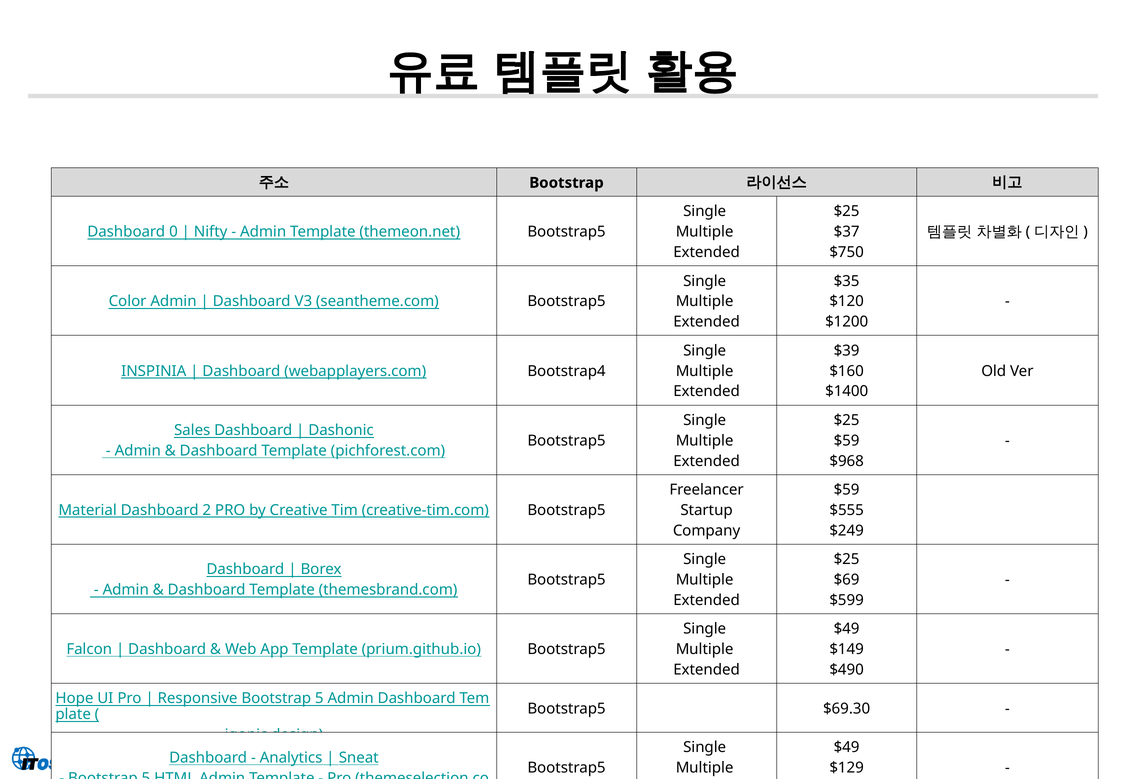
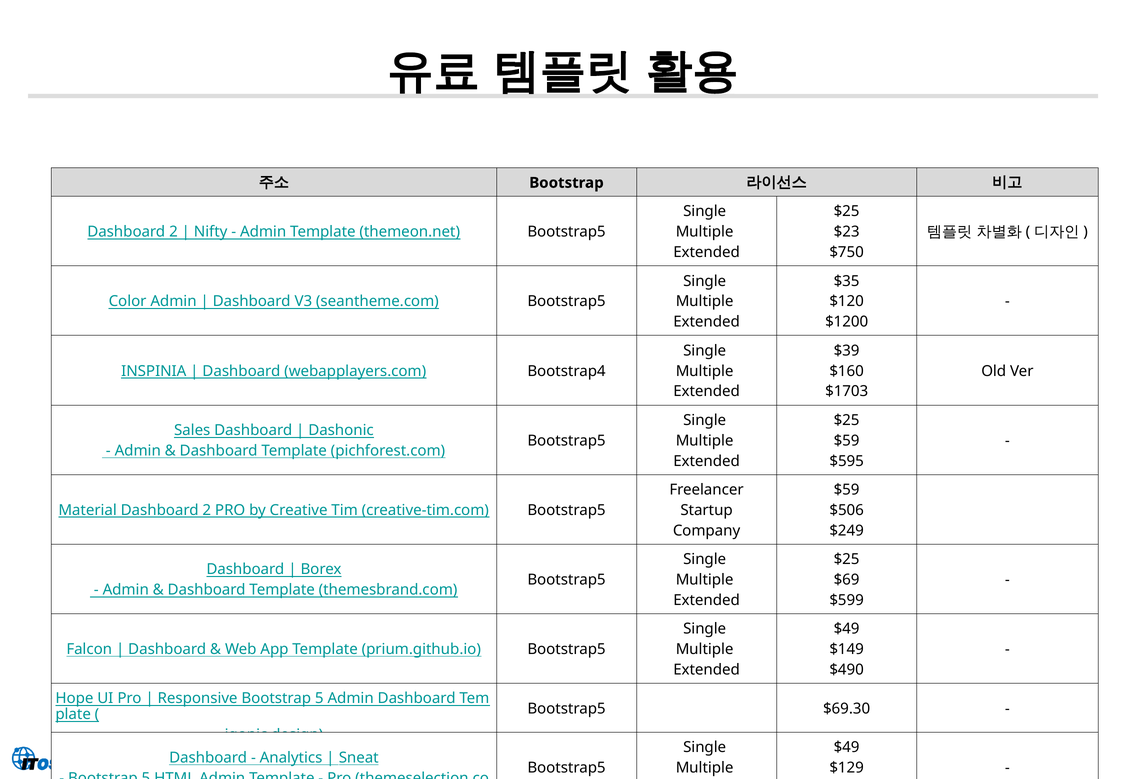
0: 0 -> 2 (173, 232)
$37: $37 -> $23 (847, 232)
$1400: $1400 -> $1703 (847, 392)
$968: $968 -> $595 (847, 461)
$555: $555 -> $506 (847, 511)
